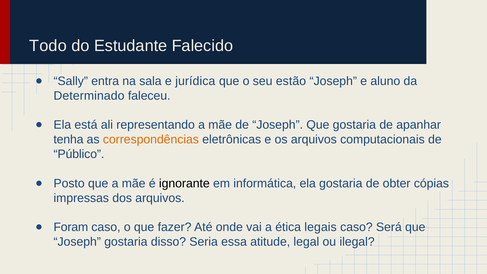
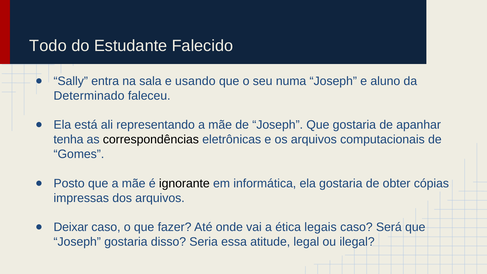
jurídica: jurídica -> usando (195, 81)
estão: estão -> numa (291, 81)
correspondências colour: orange -> black (151, 140)
Público: Público -> Gomes (79, 154)
Foram: Foram -> Deixar (71, 227)
